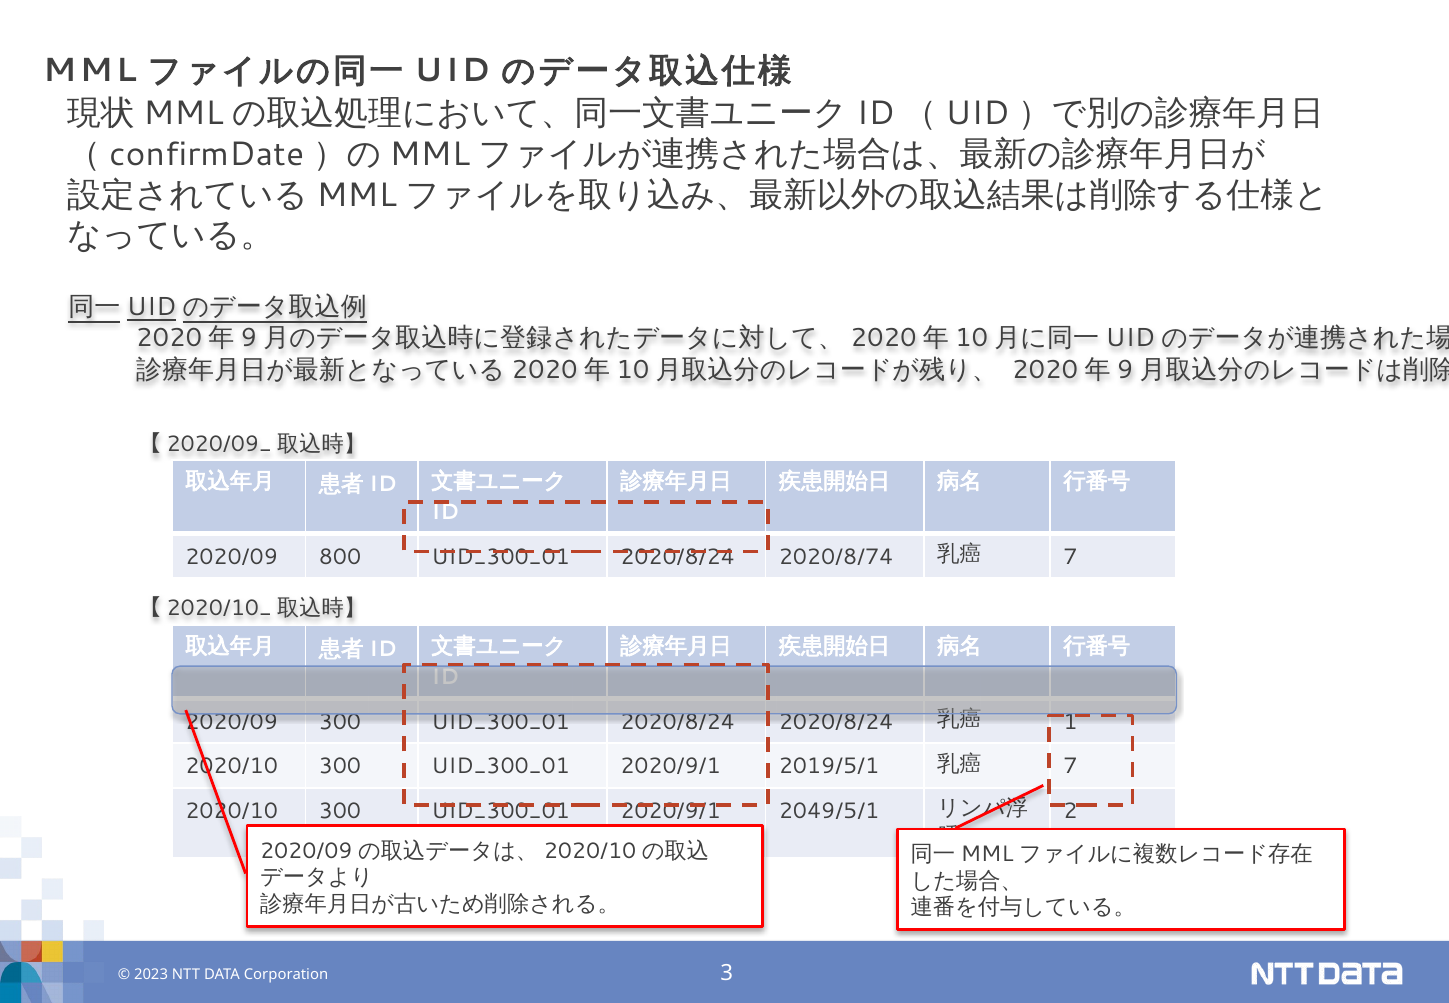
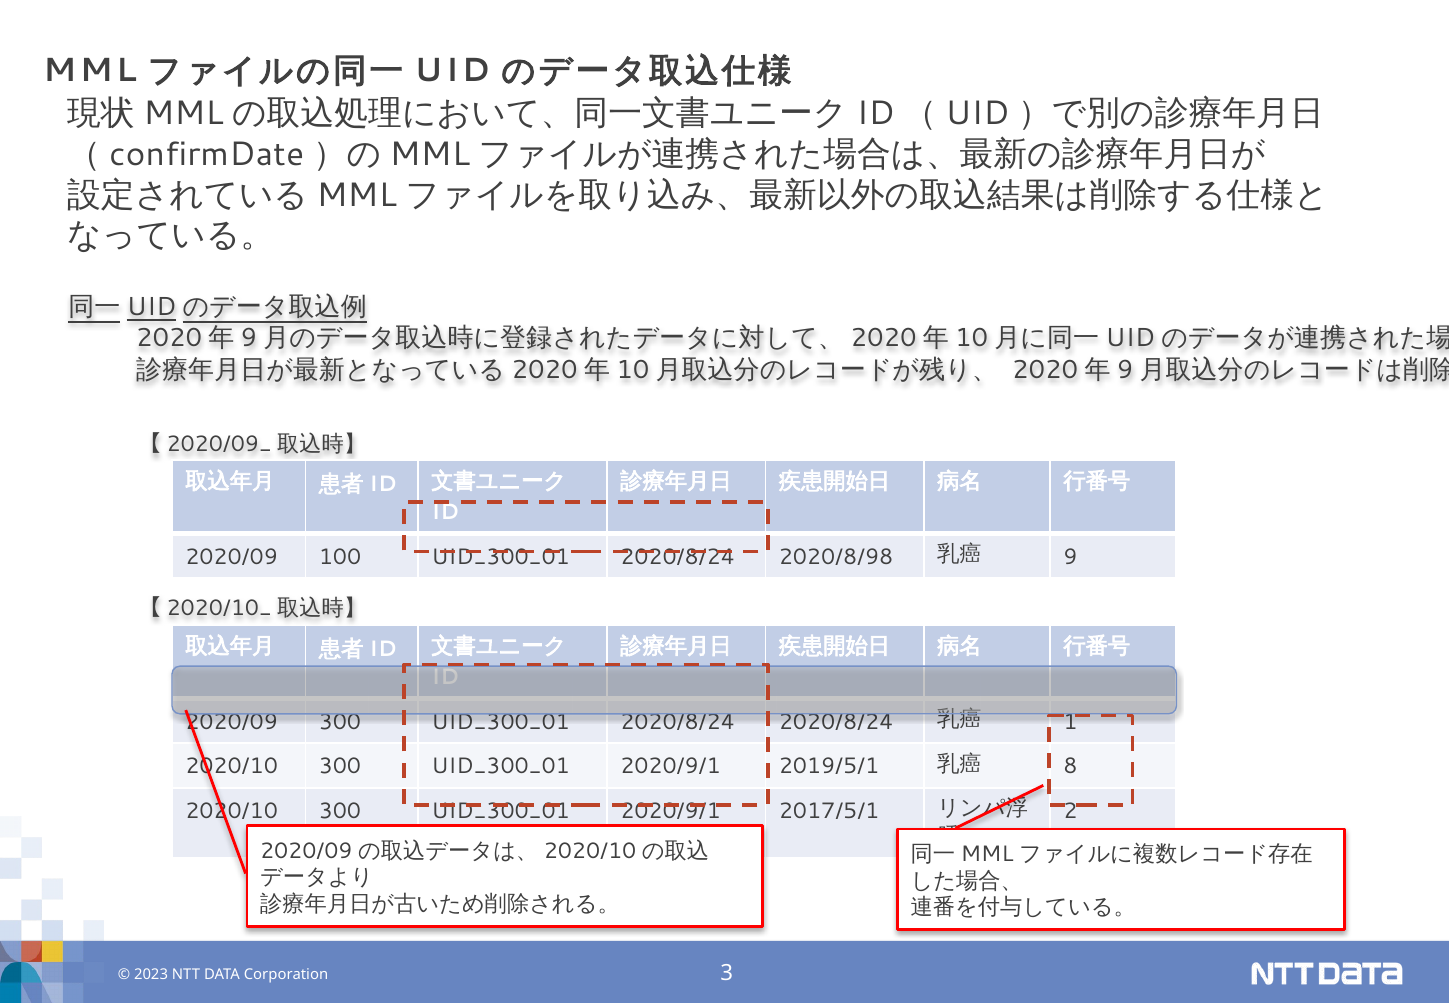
800: 800 -> 100 (340, 557)
2020/8/74: 2020/8/74 -> 2020/8/98 (836, 557)
7: 7 -> 9 (1070, 557)
7: 7 -> 8 (1070, 767)
2049/5/1: 2049/5/1 -> 2017/5/1 (829, 812)
